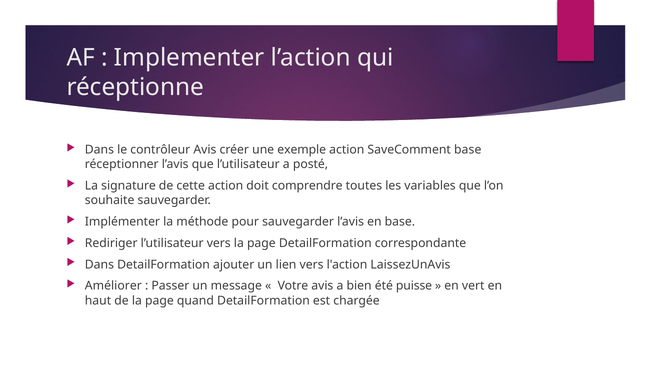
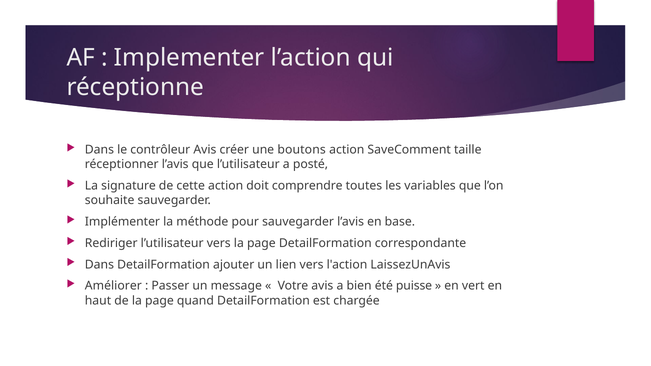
exemple: exemple -> boutons (302, 150)
SaveComment base: base -> taille (468, 150)
